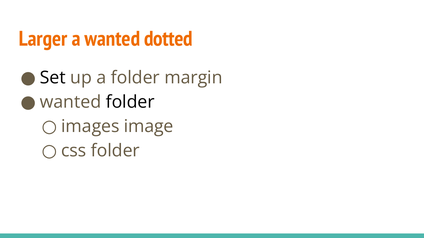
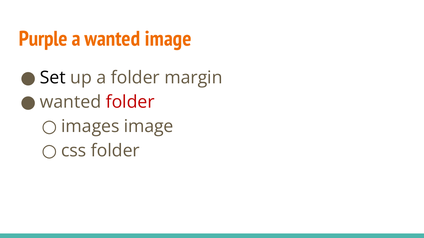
Larger: Larger -> Purple (43, 39)
wanted dotted: dotted -> image (168, 39)
folder colour: black -> red (130, 102)
